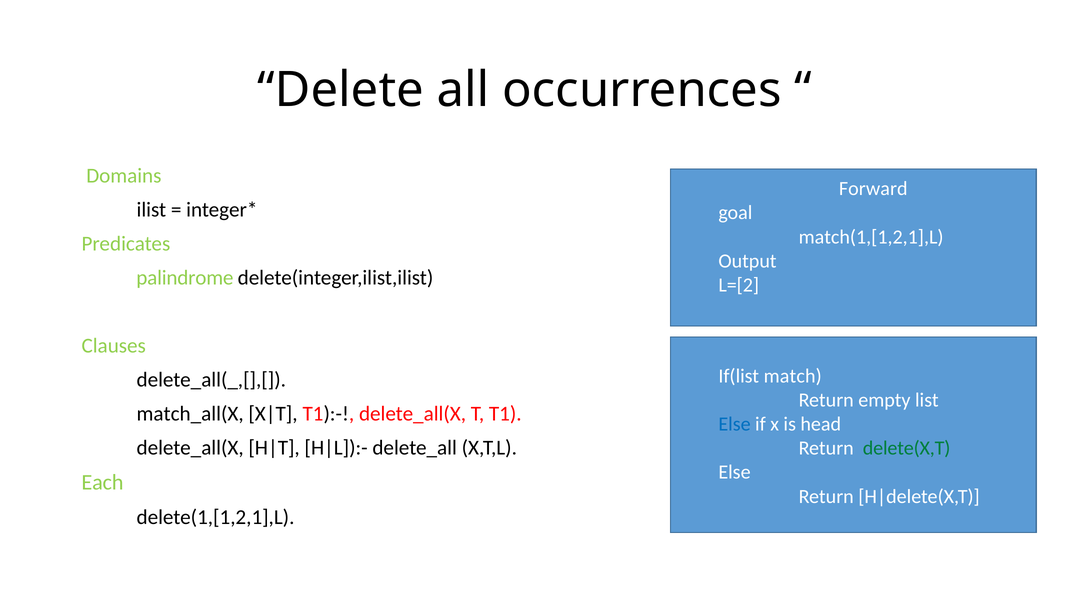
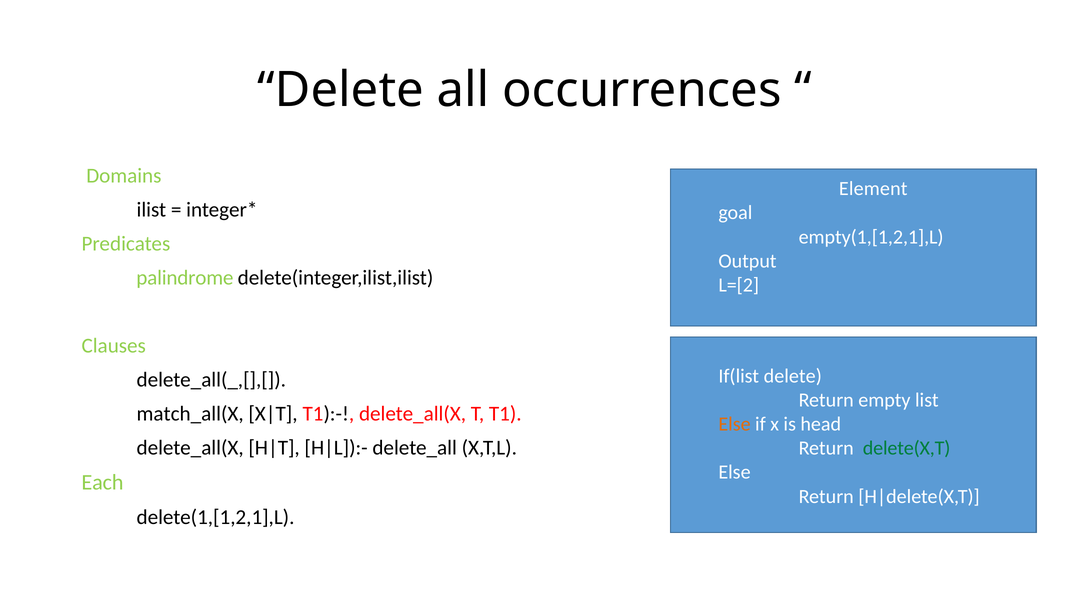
Forward: Forward -> Element (873, 189)
match(1,[1,2,1],L: match(1,[1,2,1],L -> empty(1,[1,2,1],L (871, 237)
If(list match: match -> delete (793, 376)
Else colour: blue -> orange (735, 424)
